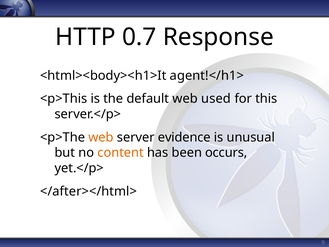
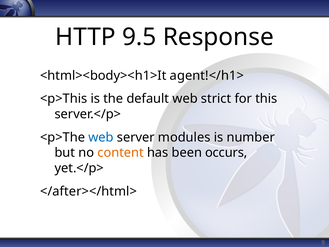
0.7: 0.7 -> 9.5 (139, 37)
used: used -> strict (216, 99)
web colour: orange -> blue (101, 137)
evidence: evidence -> modules (184, 137)
unusual: unusual -> number (251, 137)
